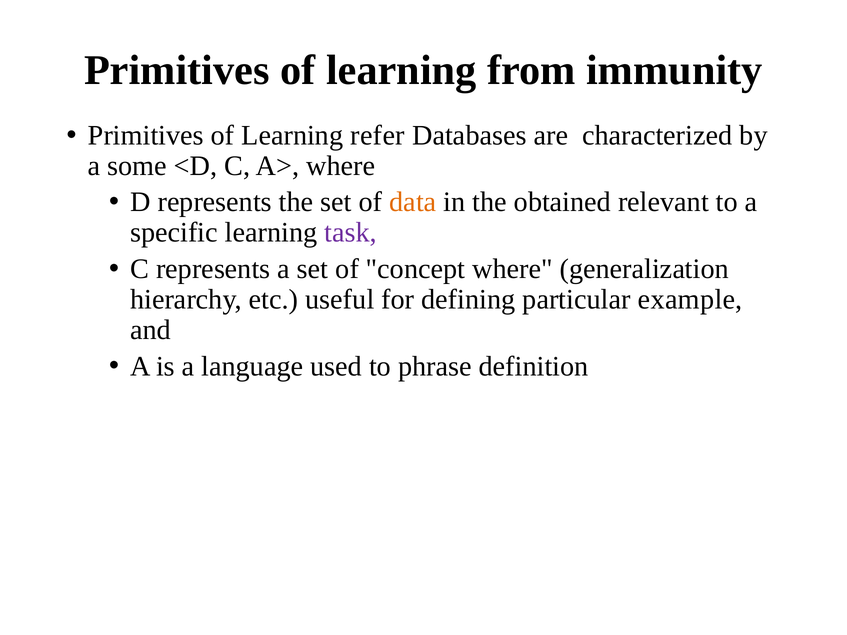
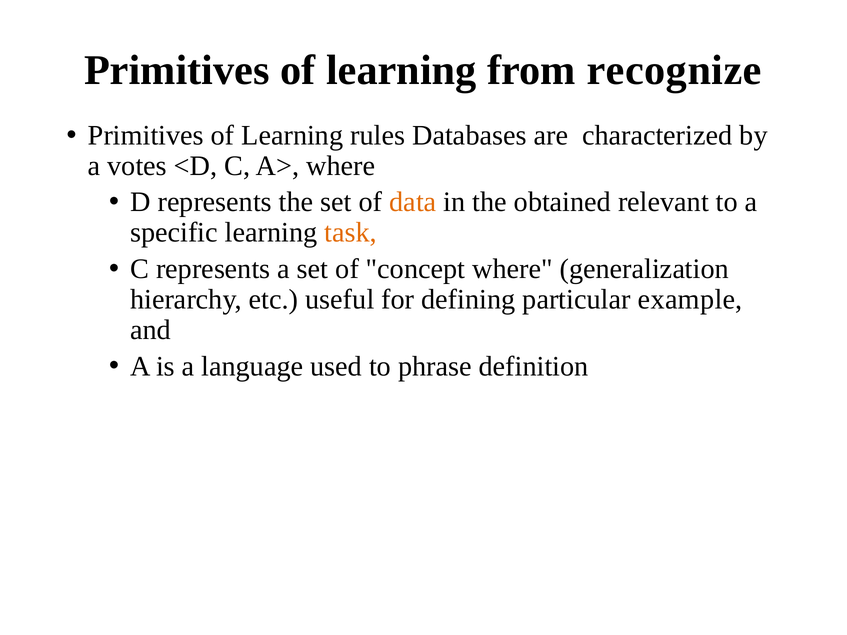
immunity: immunity -> recognize (674, 70)
refer: refer -> rules (378, 135)
some: some -> votes (137, 166)
task colour: purple -> orange (351, 233)
